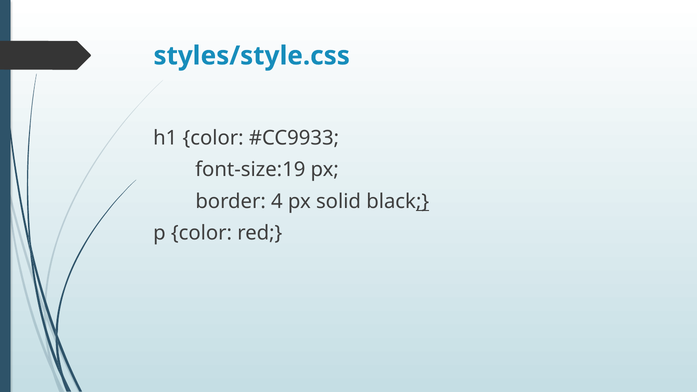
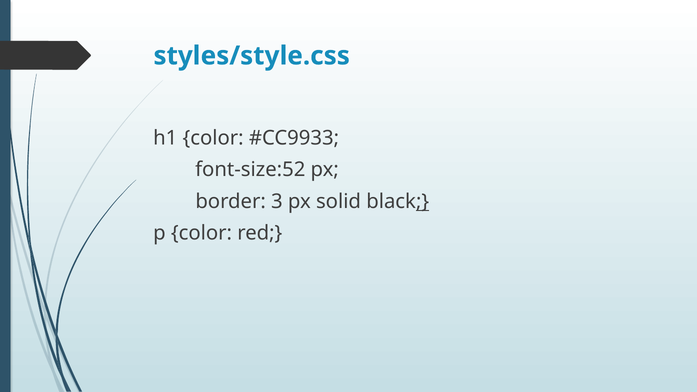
font-size:19: font-size:19 -> font-size:52 (250, 170)
4: 4 -> 3 (277, 201)
